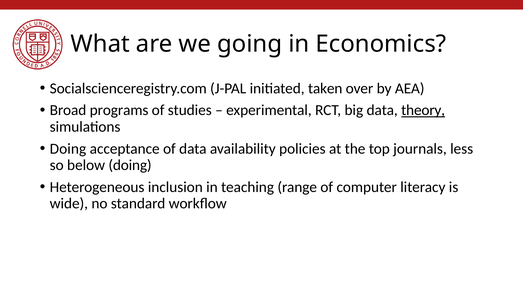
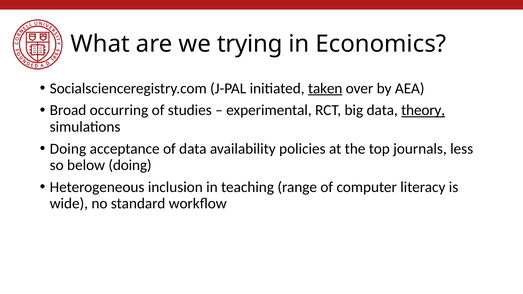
going: going -> trying (250, 44)
taken underline: none -> present (325, 88)
programs: programs -> occurring (119, 110)
